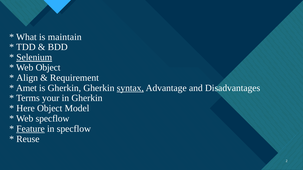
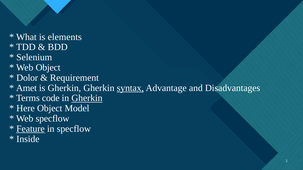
maintain: maintain -> elements (65, 37)
Selenium underline: present -> none (34, 57)
Align: Align -> Dolor (27, 78)
your: your -> code (51, 98)
Gherkin underline: none -> present (87, 98)
Reuse: Reuse -> Inside (28, 139)
